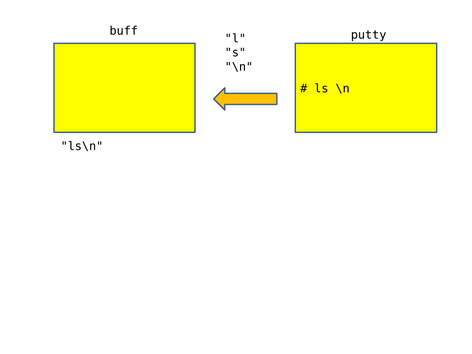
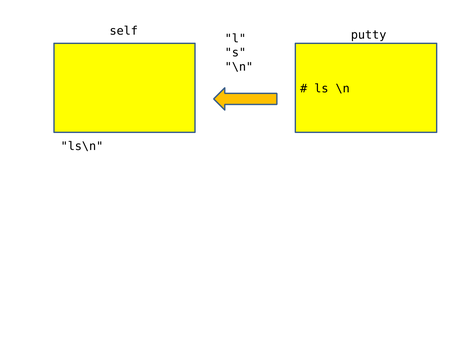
buff: buff -> self (124, 31)
